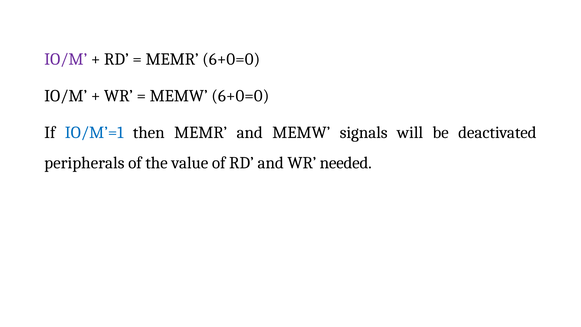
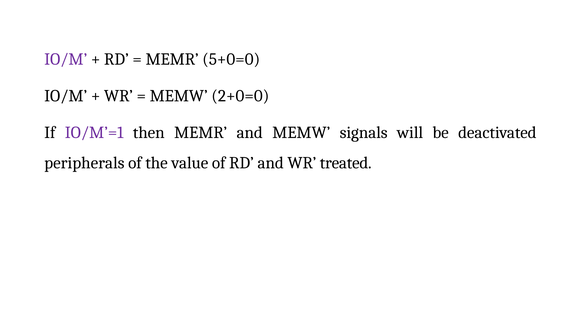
MEMR 6+0=0: 6+0=0 -> 5+0=0 (231, 59)
MEMW 6+0=0: 6+0=0 -> 2+0=0 (240, 96)
IO/M’=1 colour: blue -> purple (94, 132)
needed: needed -> treated (346, 163)
